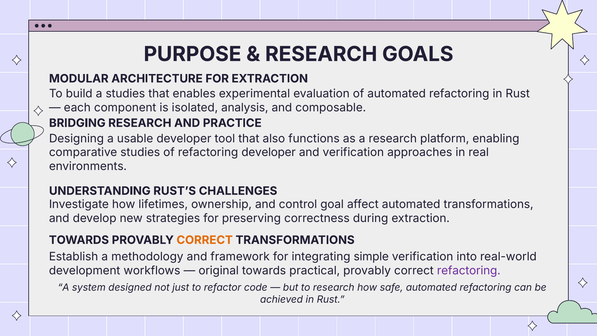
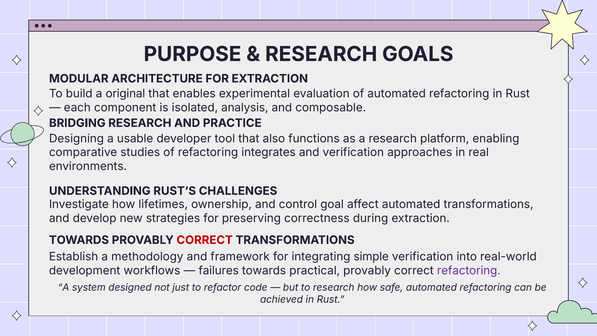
a studies: studies -> original (125, 94)
refactoring developer: developer -> integrates (269, 152)
CORRECT colour: orange -> red (205, 240)
original: original -> failures (219, 270)
